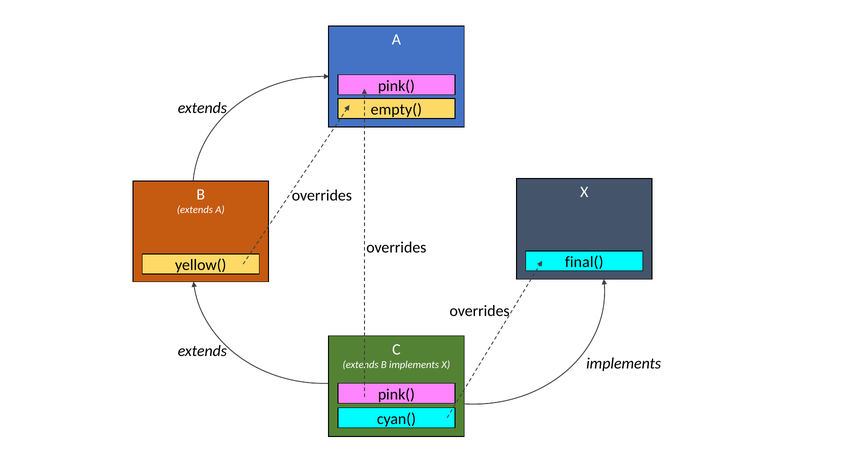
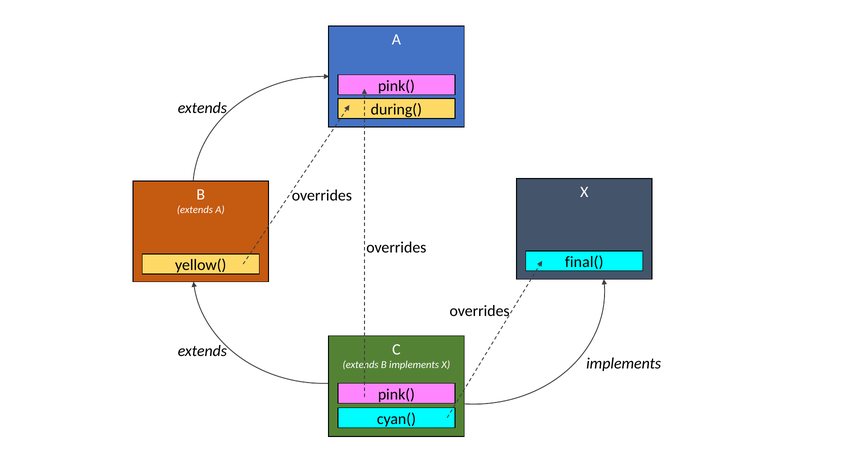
empty(: empty( -> during( (396, 110)
